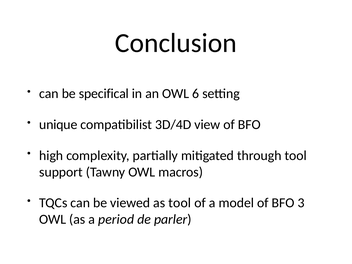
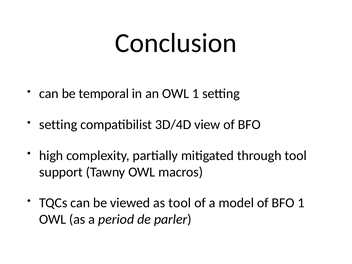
specifical: specifical -> temporal (104, 94)
OWL 6: 6 -> 1 (196, 94)
unique: unique -> setting (58, 125)
BFO 3: 3 -> 1 (301, 203)
